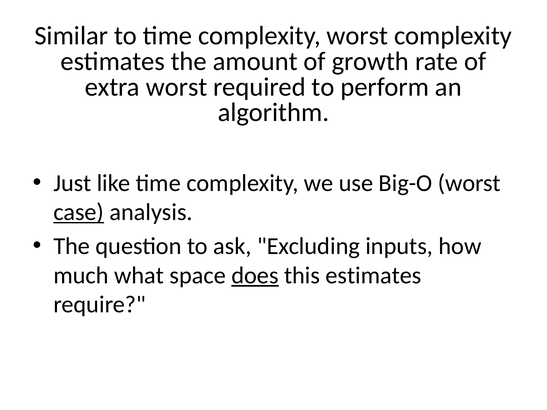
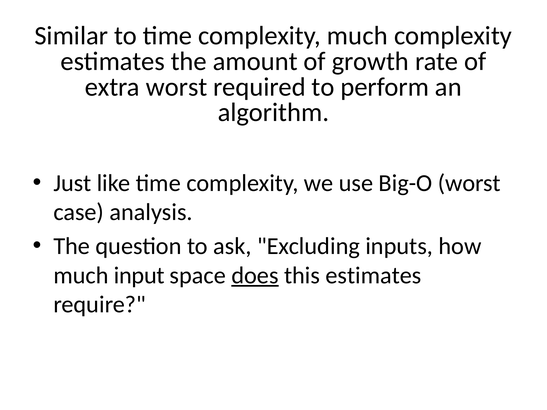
complexity worst: worst -> much (357, 36)
case underline: present -> none (79, 212)
what: what -> input (139, 276)
